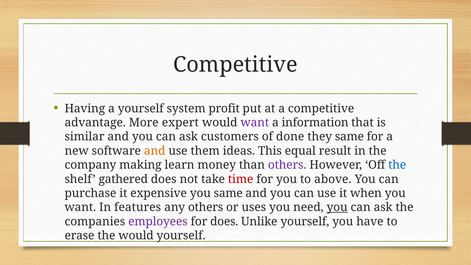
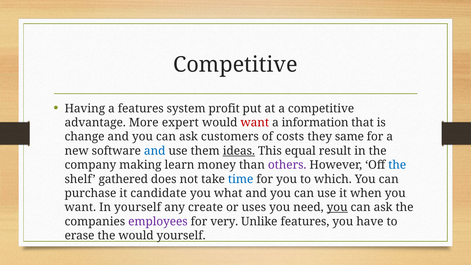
a yourself: yourself -> features (141, 108)
want colour: purple -> red (255, 123)
similar: similar -> change (85, 137)
done: done -> costs (290, 137)
and colour: orange -> blue (155, 151)
ideas underline: none -> present (239, 151)
time colour: red -> blue (241, 179)
above: above -> which (333, 179)
expensive: expensive -> candidate (159, 193)
you same: same -> what (228, 193)
In features: features -> yourself (138, 207)
any others: others -> create (206, 207)
for does: does -> very (224, 221)
Unlike yourself: yourself -> features (305, 221)
